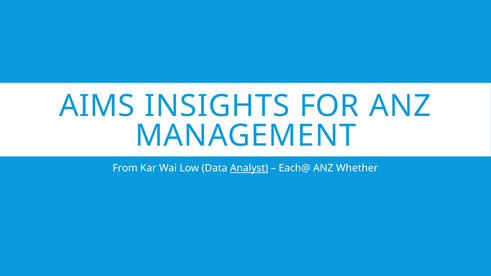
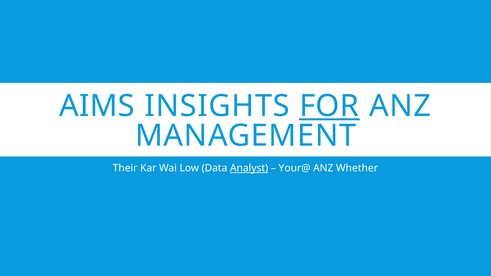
FOR underline: none -> present (329, 106)
From: From -> Their (125, 168)
Each@: Each@ -> Your@ (295, 168)
